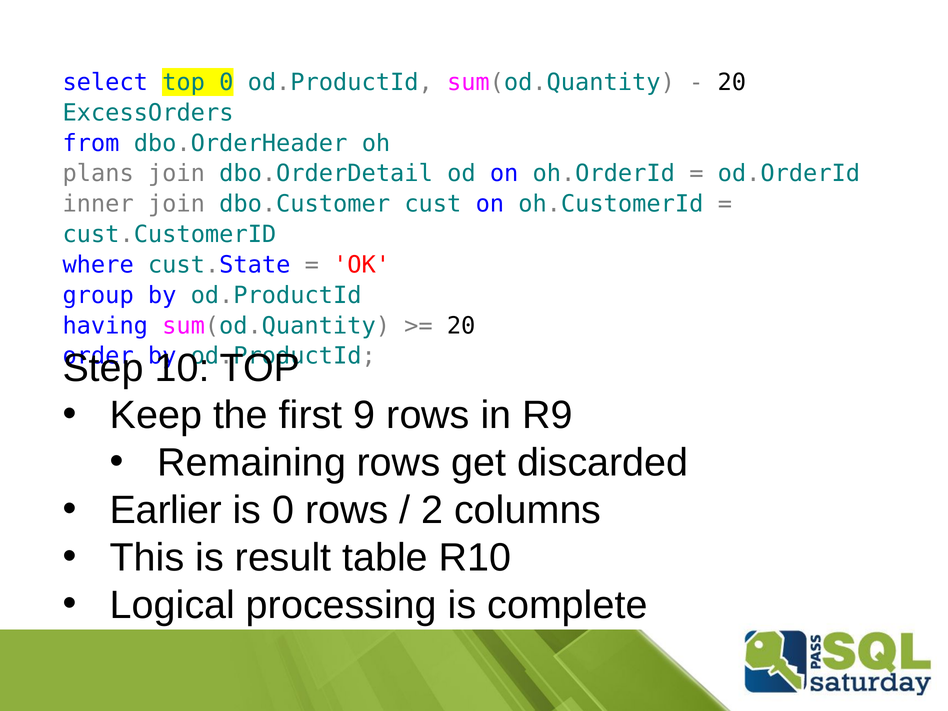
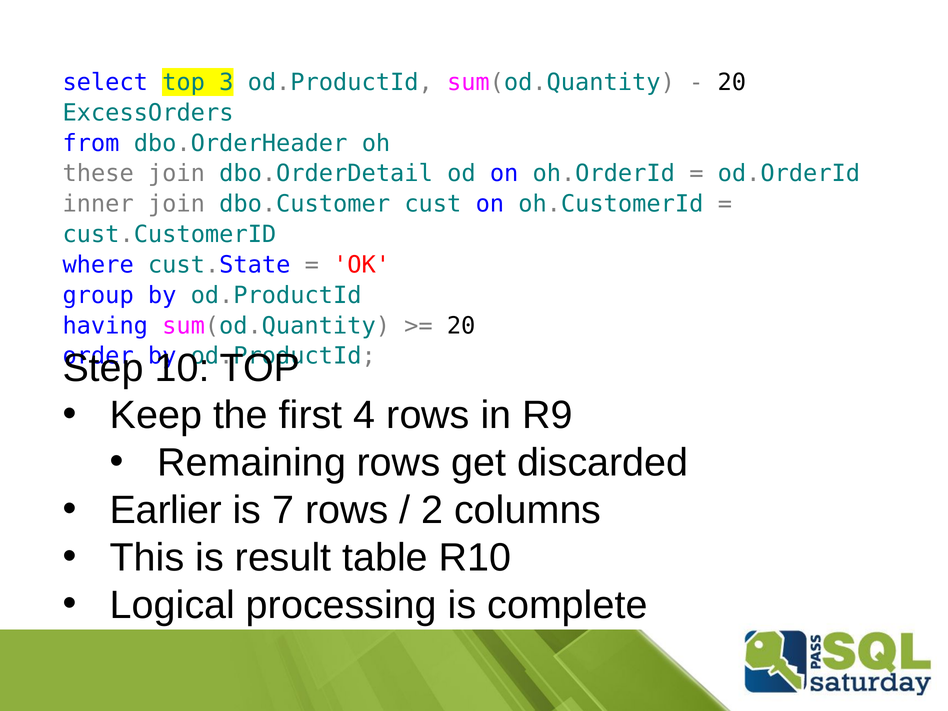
top 0: 0 -> 3 (226, 82)
plans: plans -> these (98, 174)
9: 9 -> 4 (364, 415)
is 0: 0 -> 7 (283, 510)
